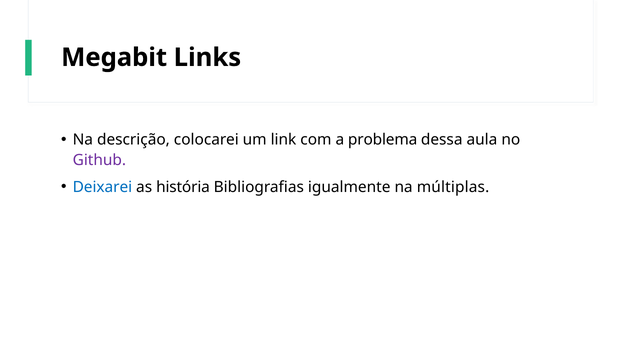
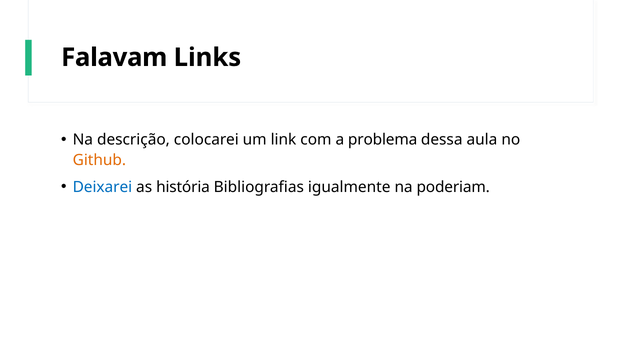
Megabit: Megabit -> Falavam (114, 57)
Github colour: purple -> orange (99, 160)
múltiplas: múltiplas -> poderiam (453, 187)
